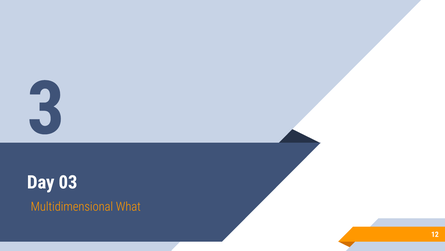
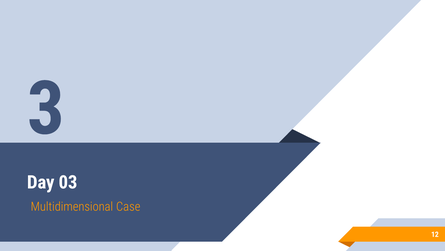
What: What -> Case (128, 206)
